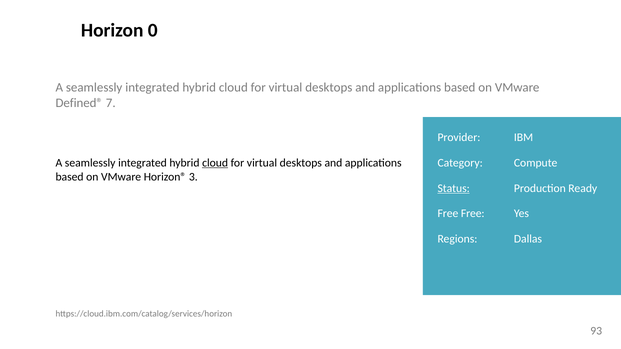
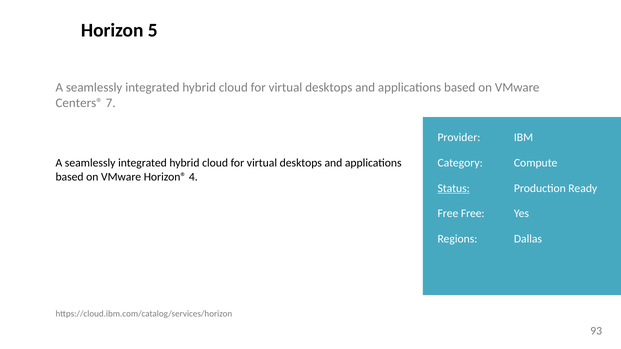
0: 0 -> 5 (153, 31)
Defined®: Defined® -> Centers® (79, 103)
cloud underline: present -> none (215, 163)
3: 3 -> 4 (193, 177)
